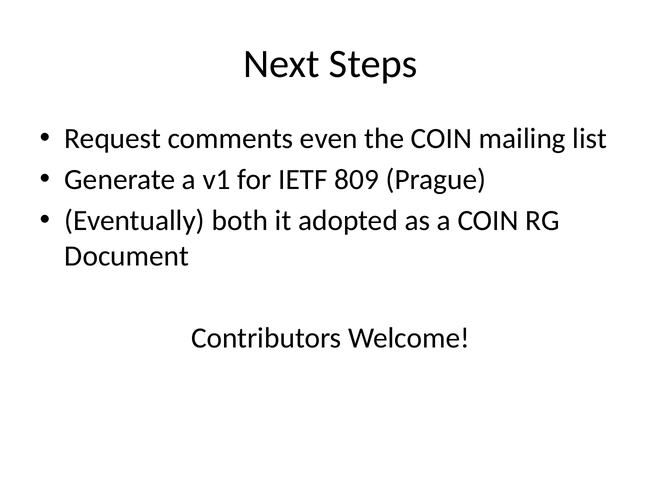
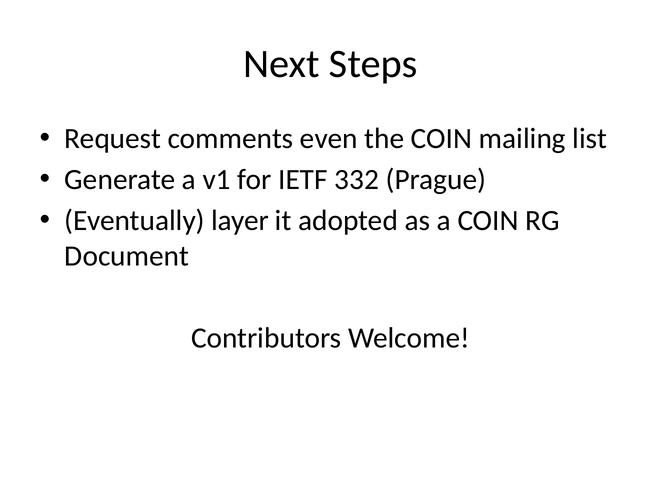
809: 809 -> 332 (357, 180)
both: both -> layer (240, 221)
